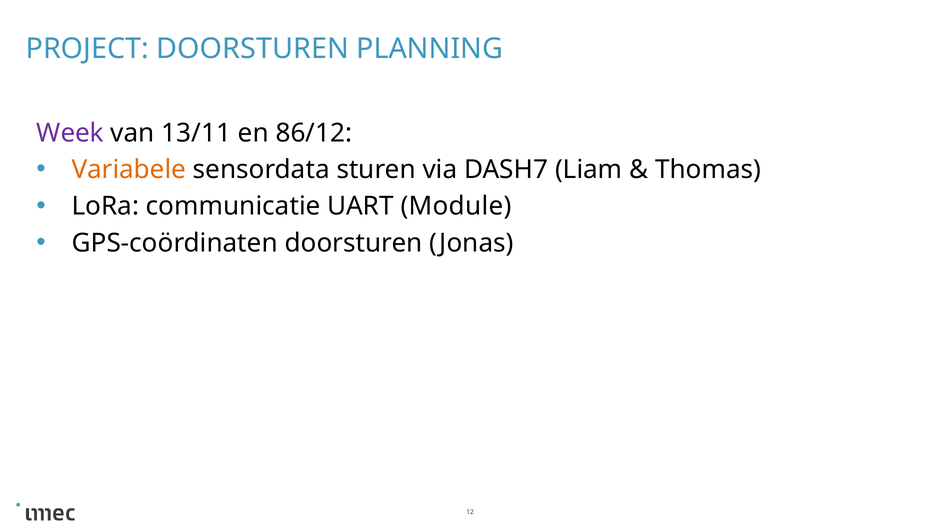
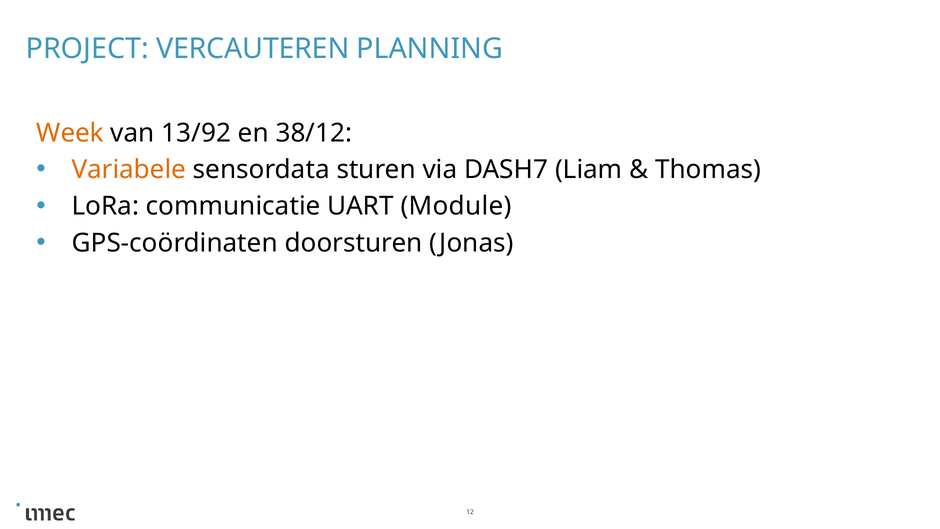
PROJECT DOORSTUREN: DOORSTUREN -> VERCAUTEREN (253, 49)
Week colour: purple -> orange (70, 133)
13/11: 13/11 -> 13/92 (196, 133)
86/12: 86/12 -> 38/12 (314, 133)
